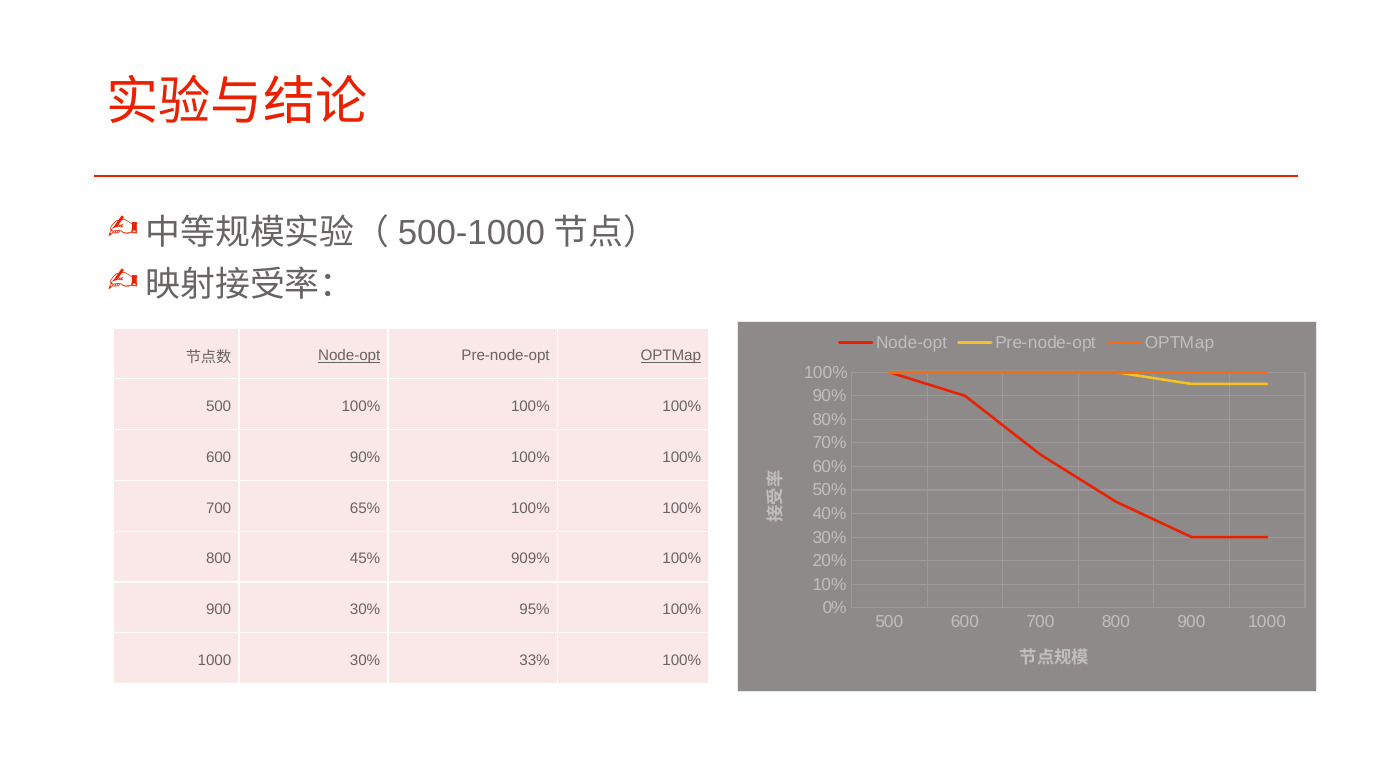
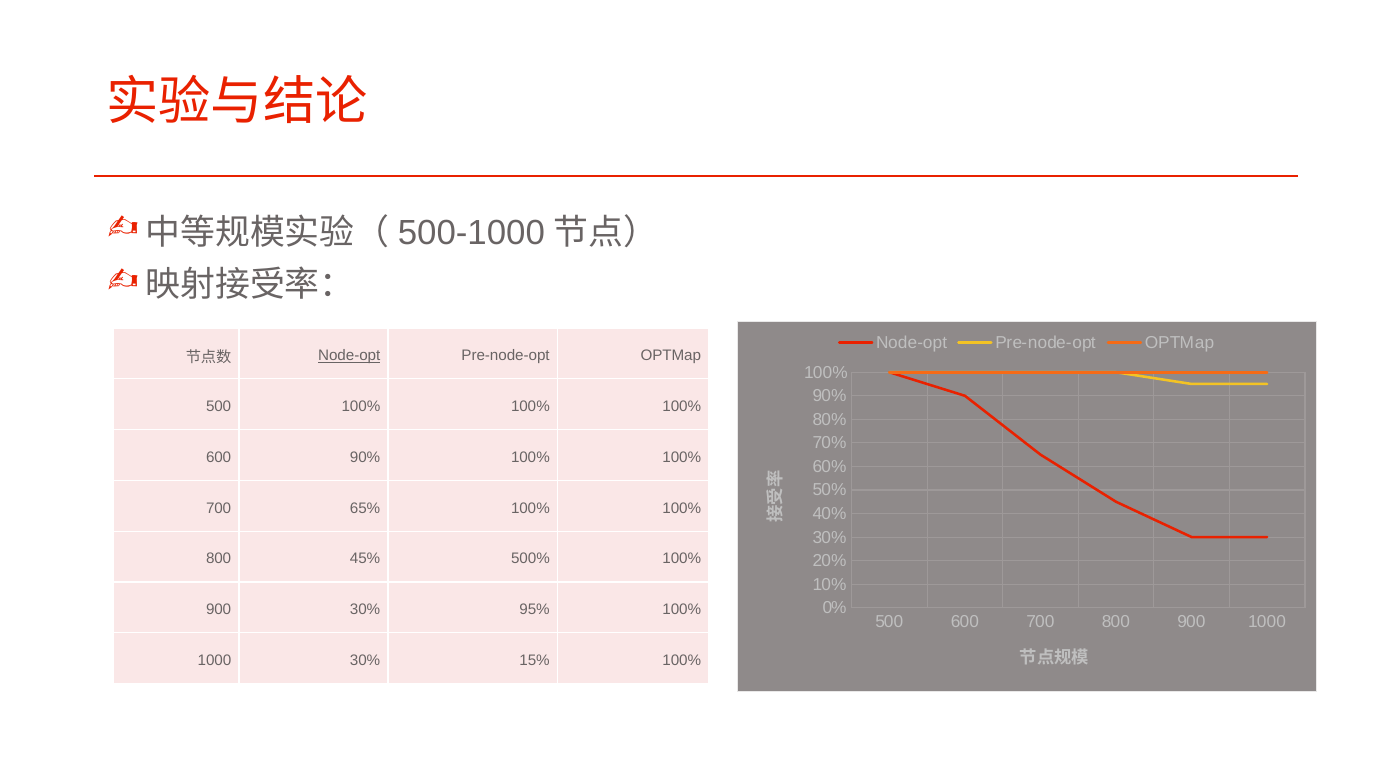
OPTMap underline: present -> none (671, 356)
909%: 909% -> 500% (530, 559)
33%: 33% -> 15% (535, 661)
